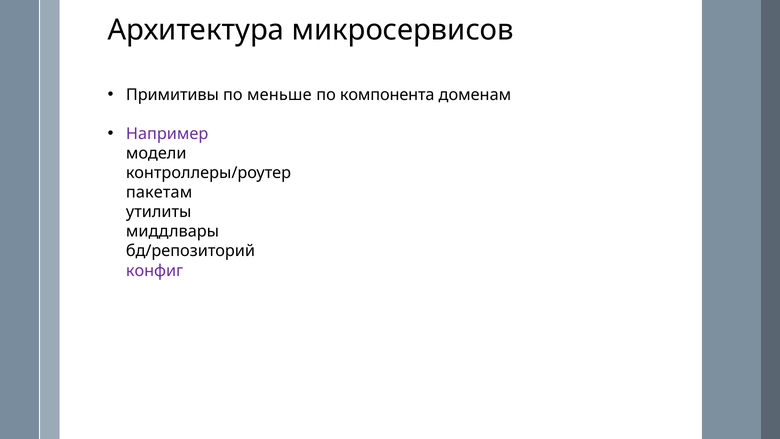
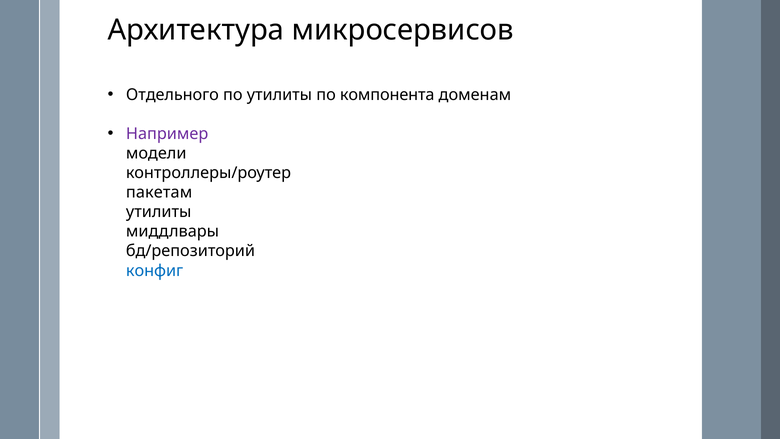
Примитивы: Примитивы -> Отдельного (172, 95)
по меньше: меньше -> утилиты (279, 95)
конфиг colour: purple -> blue (155, 271)
